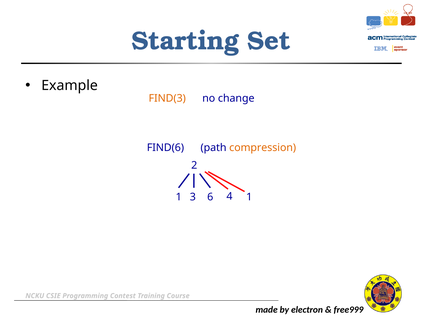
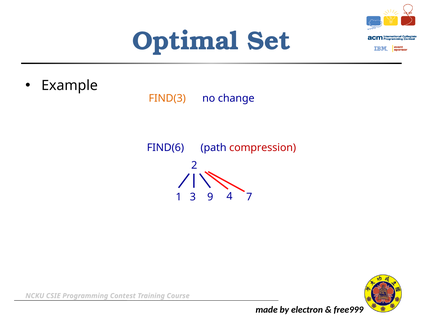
Starting: Starting -> Optimal (185, 41)
compression colour: orange -> red (263, 148)
6: 6 -> 9 (210, 197)
3 1: 1 -> 7 (249, 197)
